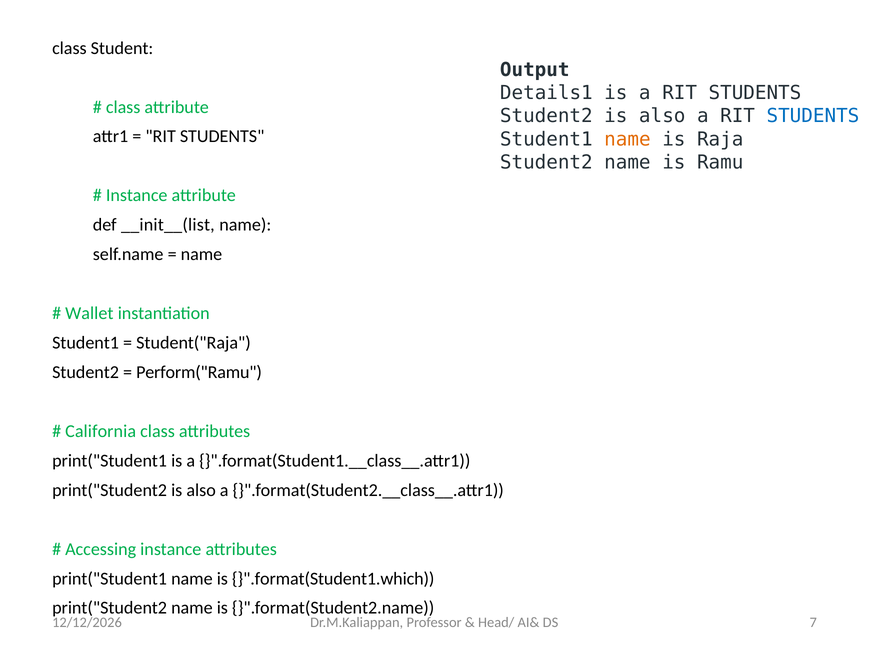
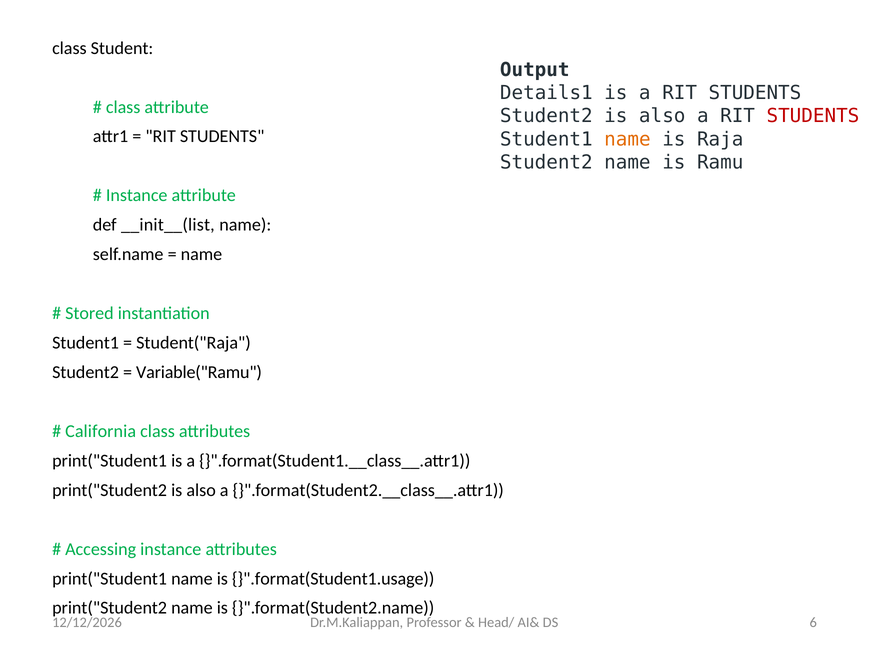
STUDENTS colour: blue -> red (813, 116)
Wallet: Wallet -> Stored (89, 313)
Perform("Ramu: Perform("Ramu -> Variable("Ramu (199, 372)
}".format(Student1.which: }".format(Student1.which -> }".format(Student1.usage (333, 578)
7: 7 -> 6 (813, 622)
